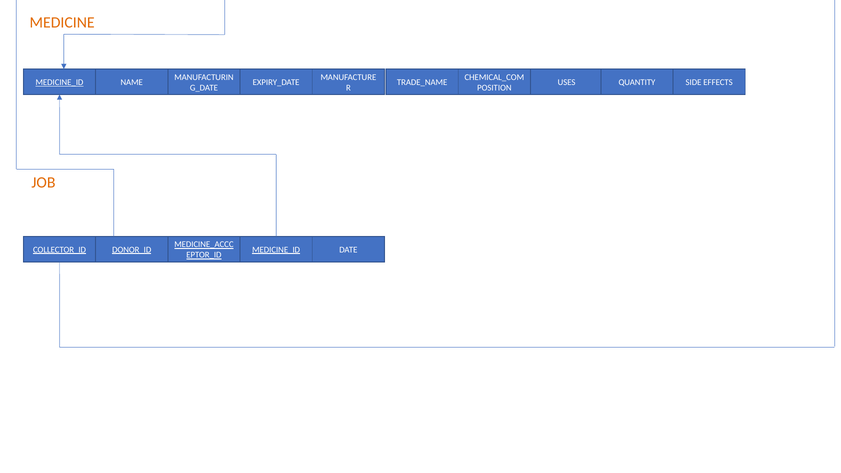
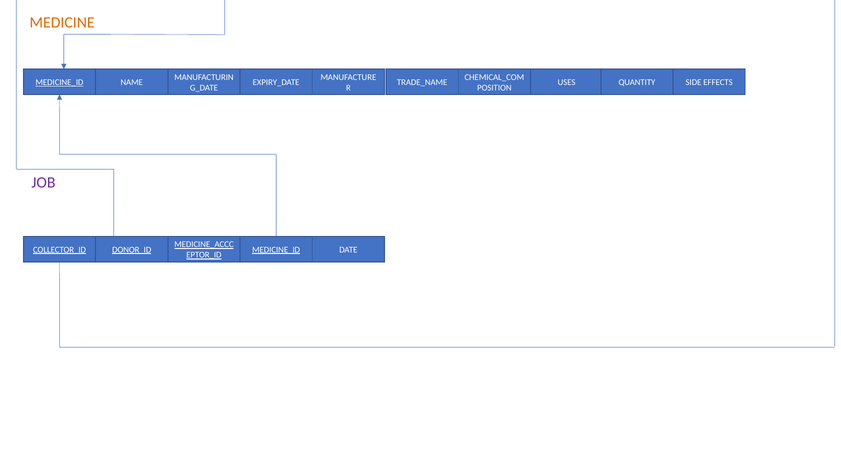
JOB colour: orange -> purple (43, 183)
